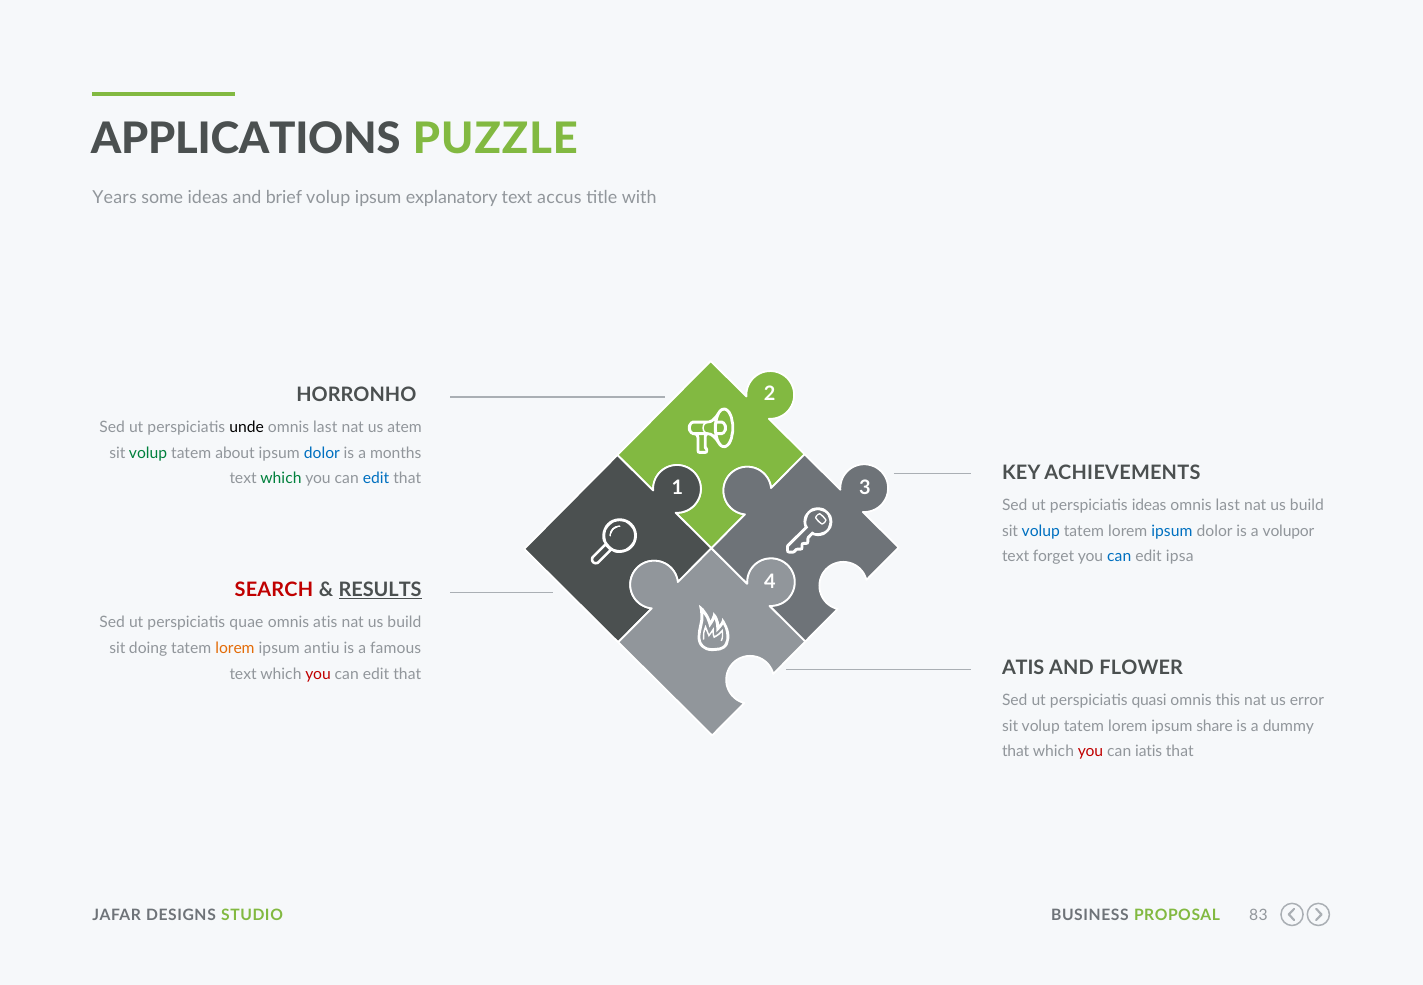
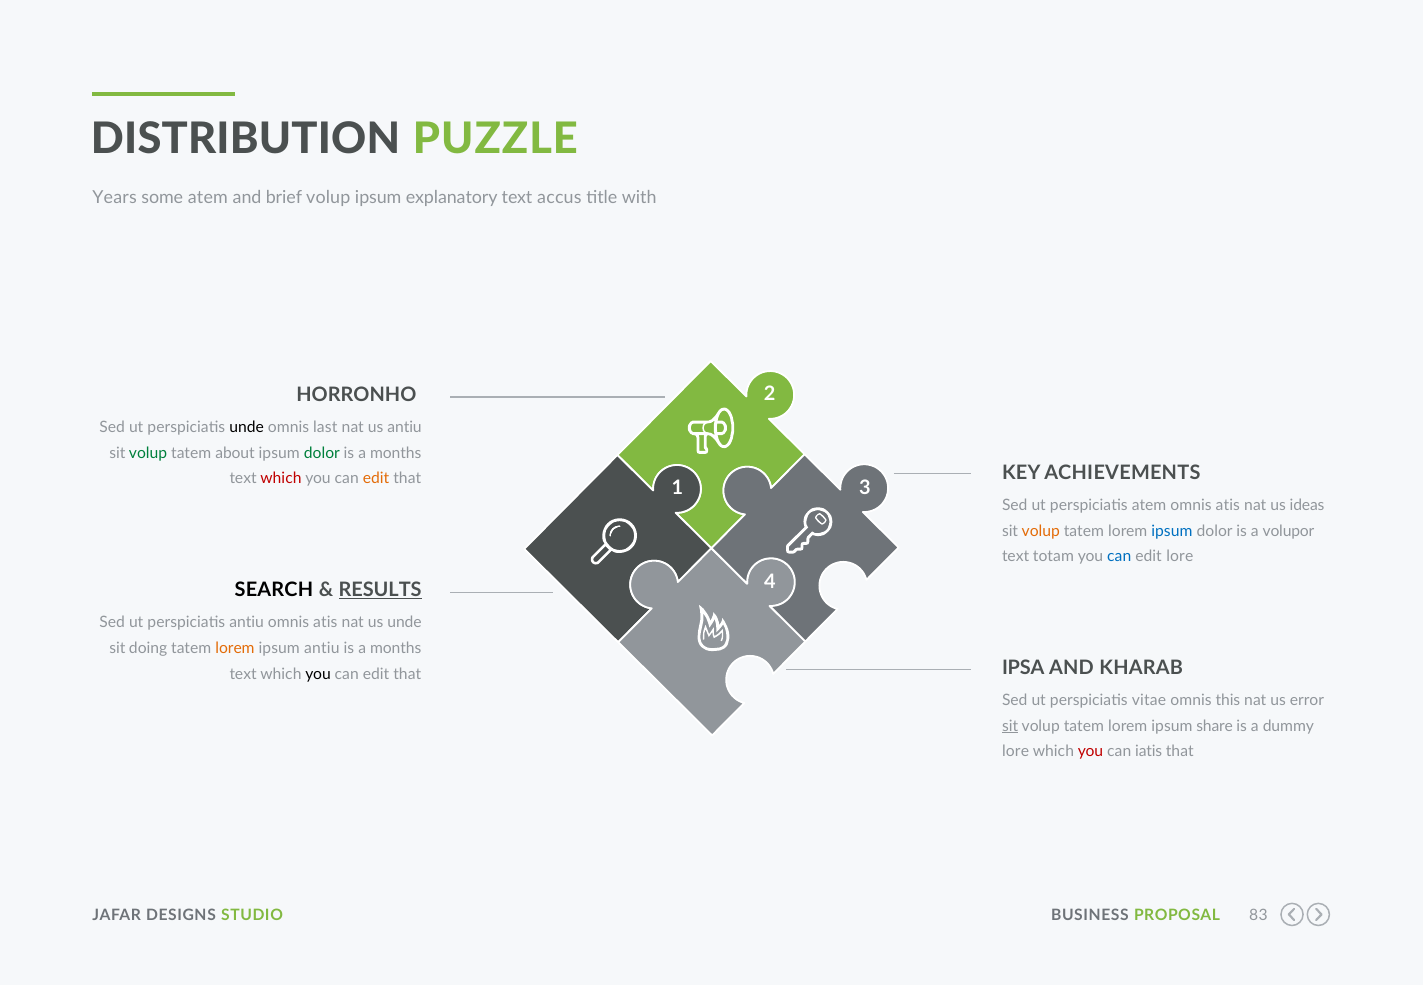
APPLICATIONS: APPLICATIONS -> DISTRIBUTION (246, 139)
some ideas: ideas -> atem (208, 198)
us atem: atem -> antiu (405, 427)
dolor colour: blue -> green (322, 453)
which colour: green -> red (281, 479)
edit colour: blue -> orange (376, 479)
perspiciatis ideas: ideas -> atem (1149, 505)
last: last -> atis (1228, 505)
build: build -> ideas (1307, 505)
volup colour: blue -> orange (1041, 531)
forget: forget -> totam (1053, 557)
edit ipsa: ipsa -> lore (1180, 557)
SEARCH colour: red -> black (274, 590)
perspiciatis quae: quae -> antiu (247, 623)
build: build -> unde (405, 623)
famous: famous -> months (396, 648)
ATIS: ATIS -> IPSA (1023, 668)
FLOWER: FLOWER -> KHARAB (1141, 668)
you colour: red -> black (318, 674)
quasi: quasi -> vitae (1149, 700)
sit underline: none -> present (1010, 726)
that: that -> lore (1016, 752)
